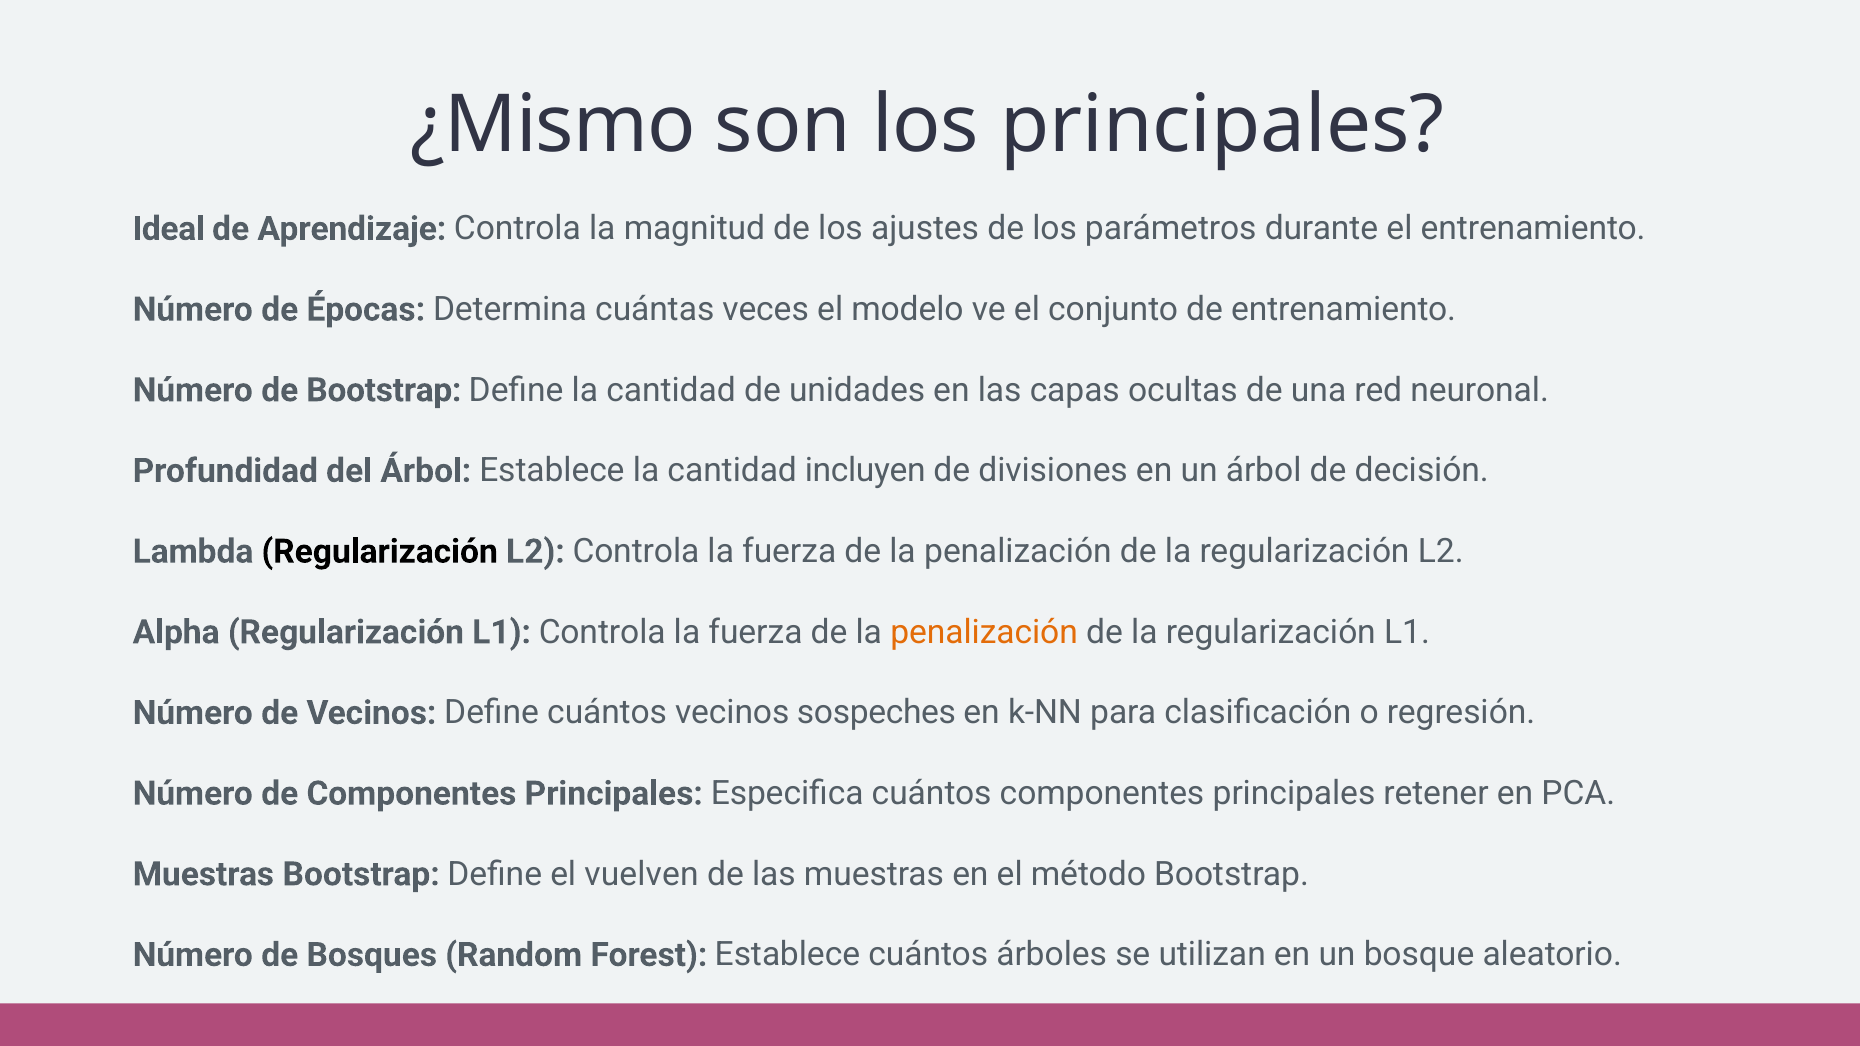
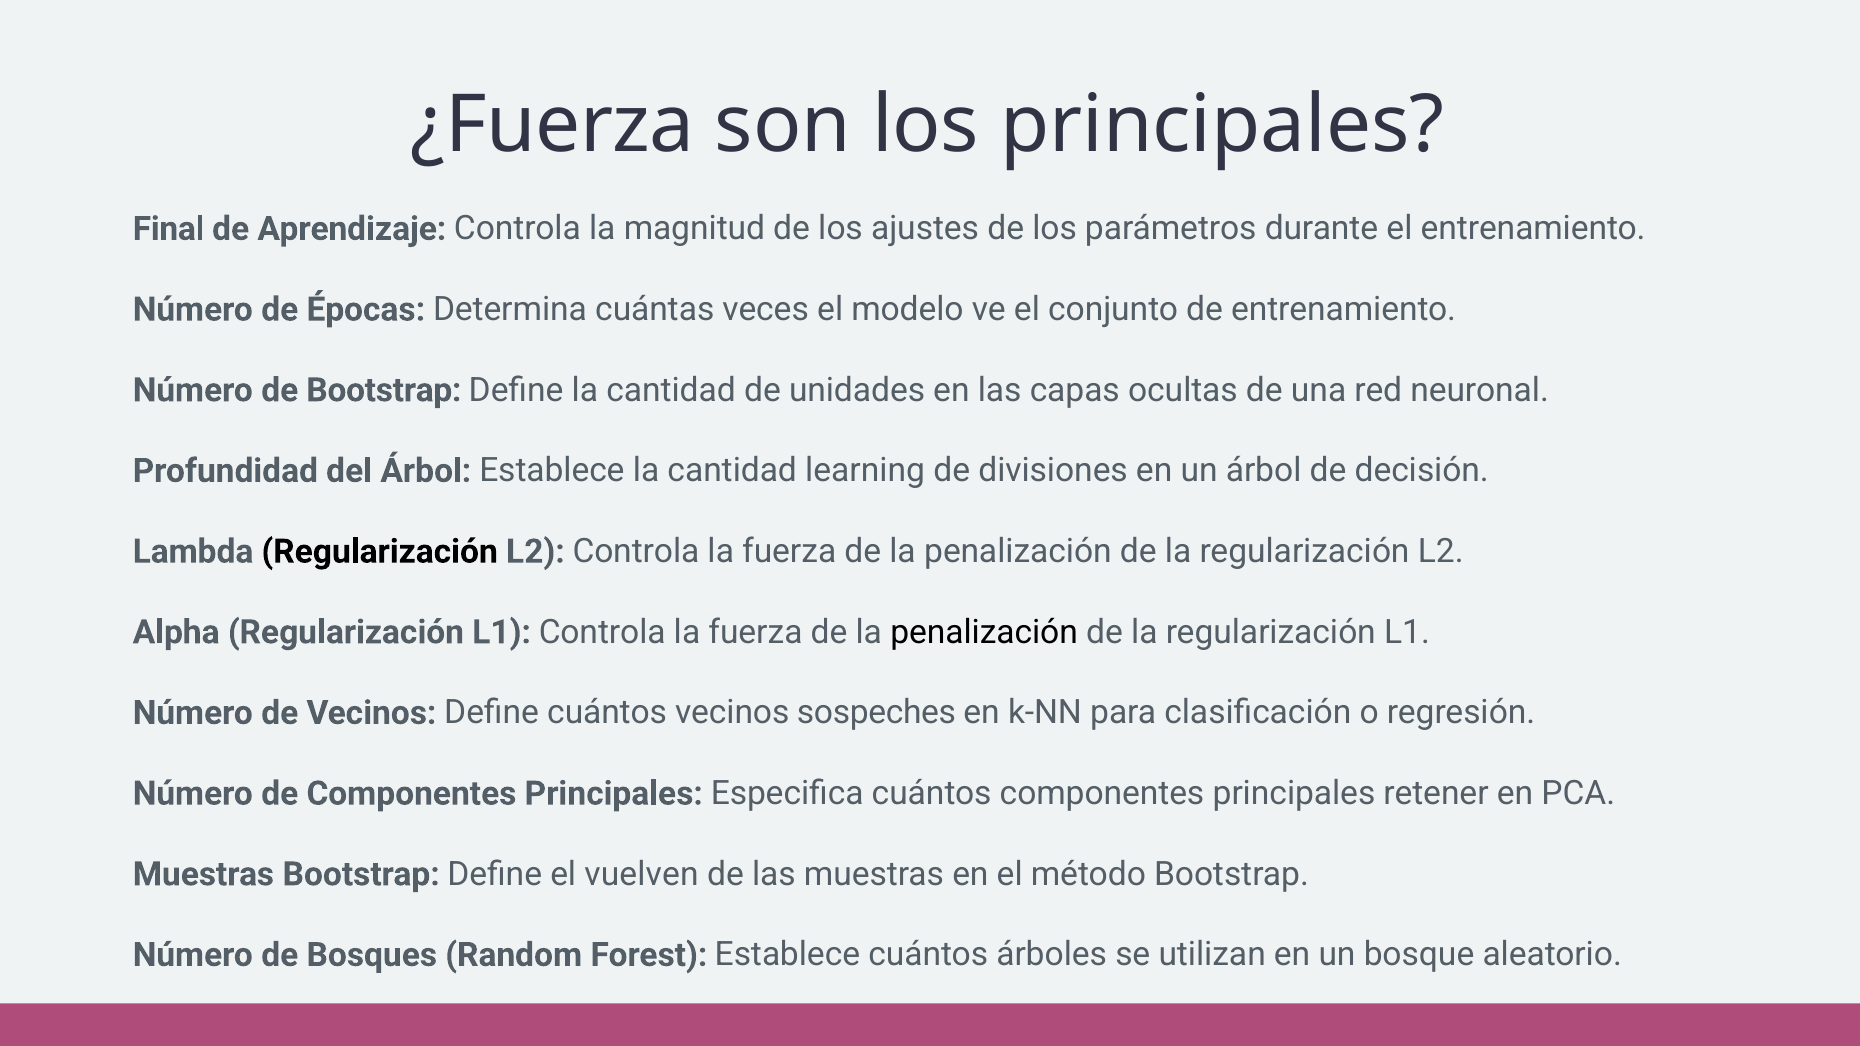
¿Mismo: ¿Mismo -> ¿Fuerza (553, 125)
Ideal: Ideal -> Final (169, 229)
incluyen: incluyen -> learning (865, 471)
penalización colour: orange -> black (984, 632)
